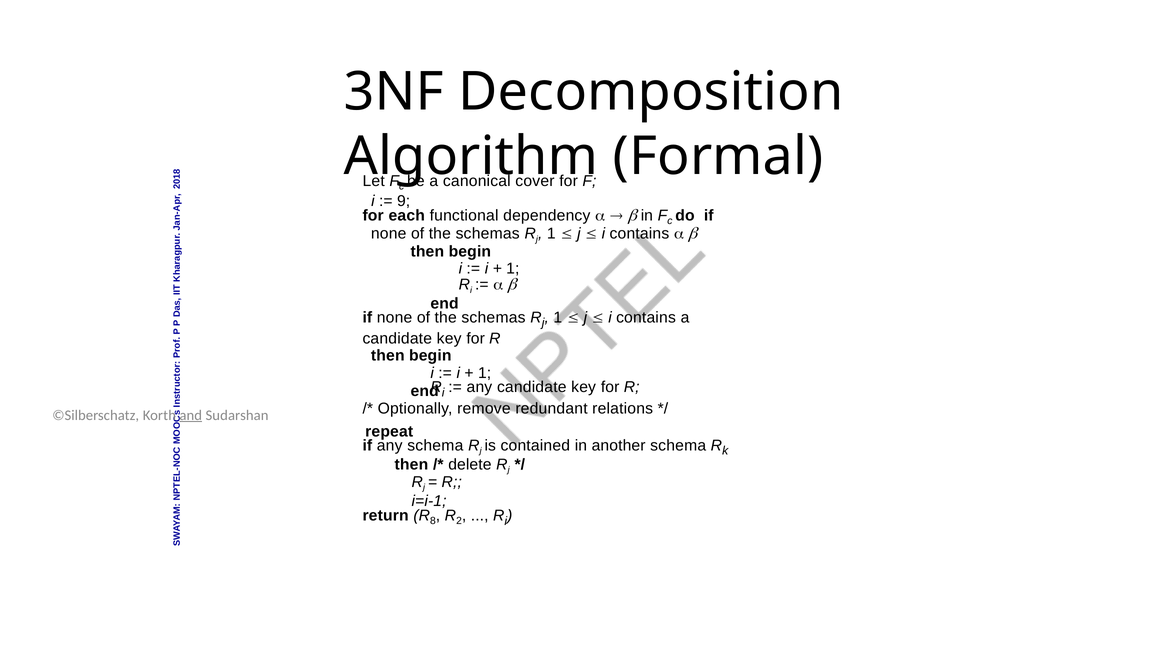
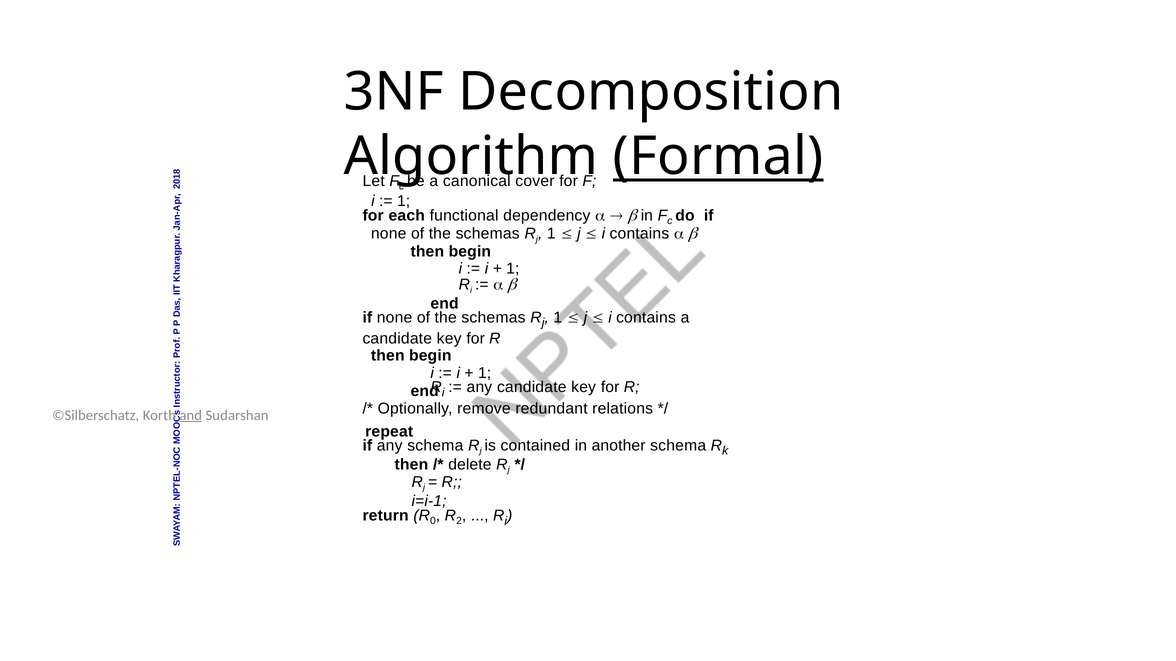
Formal underline: none -> present (718, 157)
9: 9 -> 1 (404, 201)
R 8: 8 -> 0 (433, 521)
